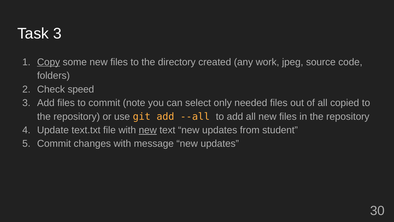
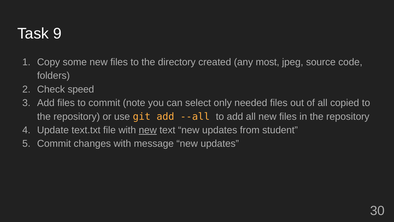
Task 3: 3 -> 9 (57, 33)
Copy underline: present -> none (49, 62)
work: work -> most (268, 62)
